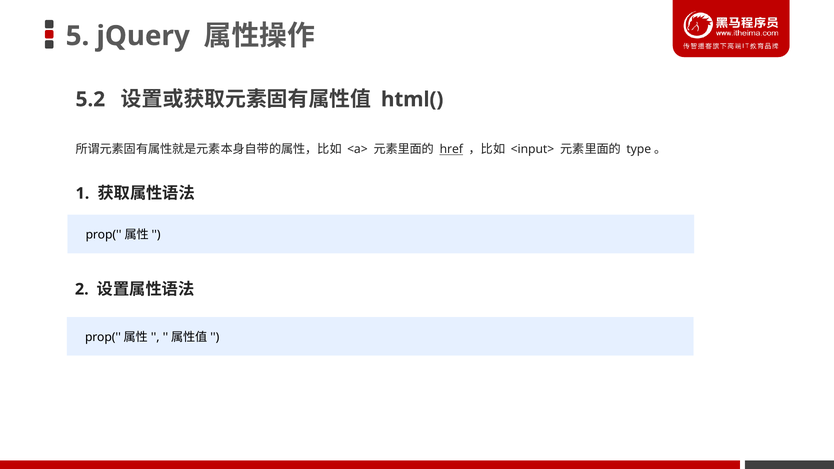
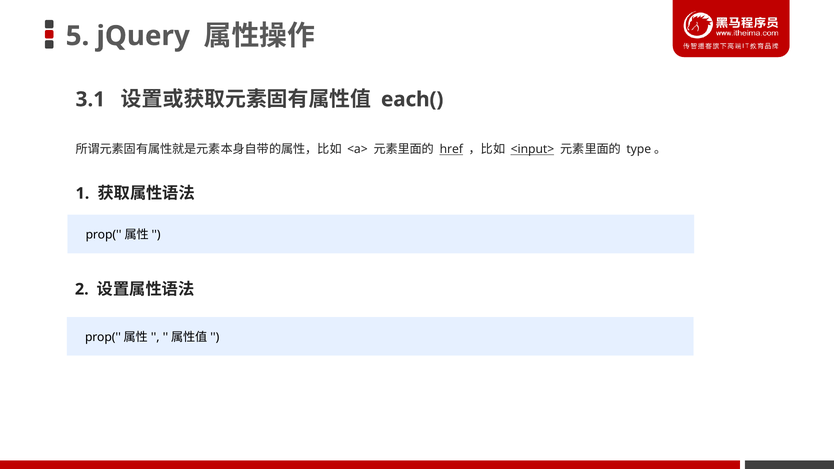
5.2: 5.2 -> 3.1 (90, 99)
html(: html( -> each( (412, 99)
<input> underline: none -> present (532, 149)
